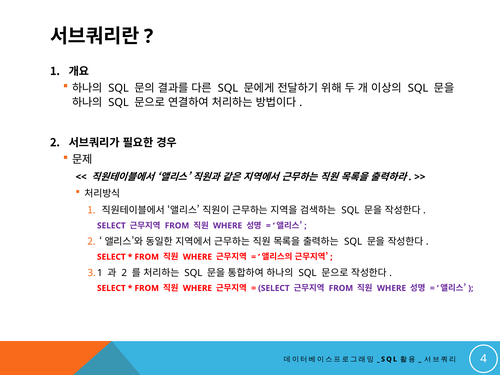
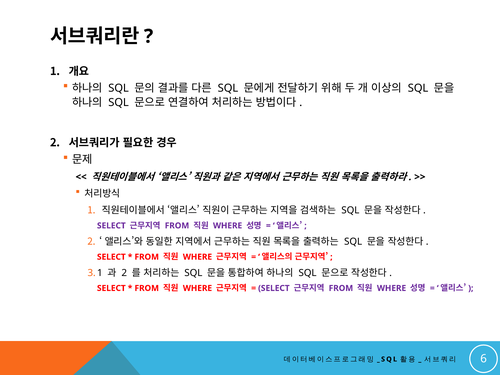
4: 4 -> 6 (484, 359)
